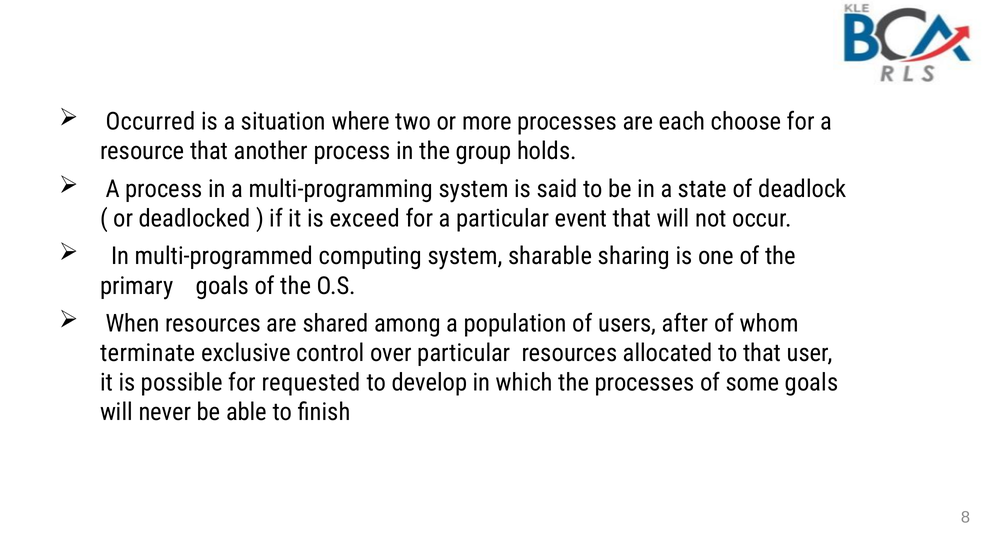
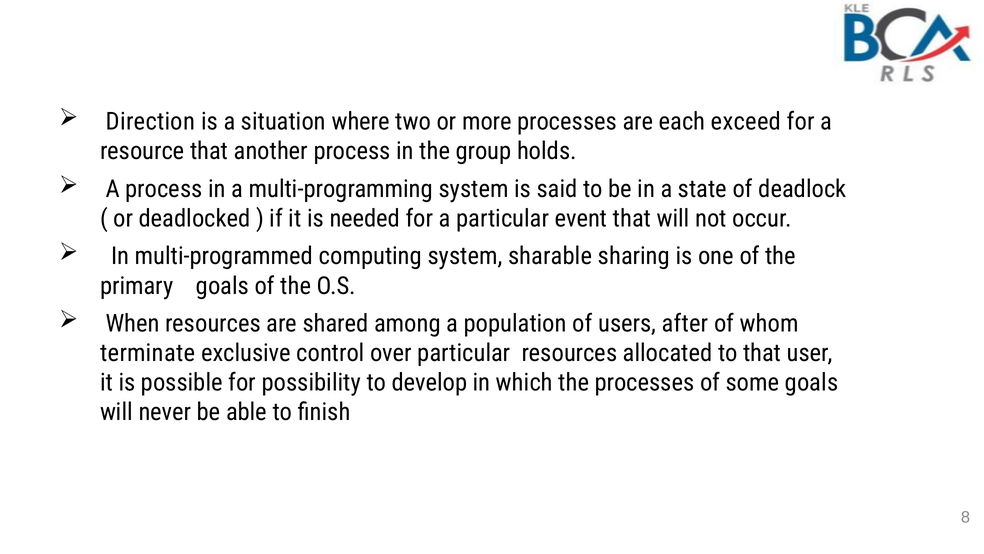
Occurred: Occurred -> Direction (150, 122)
choose: choose -> exceed (746, 122)
exceed: exceed -> needed (365, 218)
requested: requested -> possibility (311, 382)
